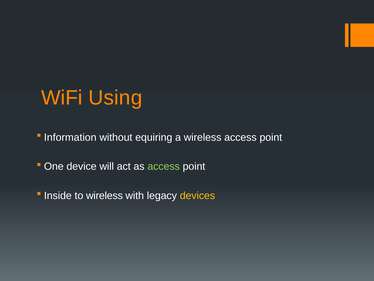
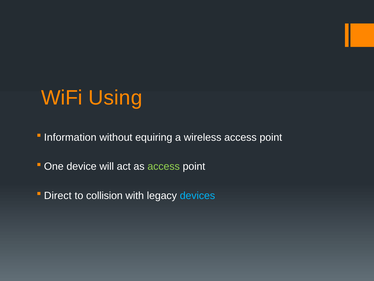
Inside: Inside -> Direct (58, 195)
to wireless: wireless -> collision (104, 195)
devices colour: yellow -> light blue (197, 195)
